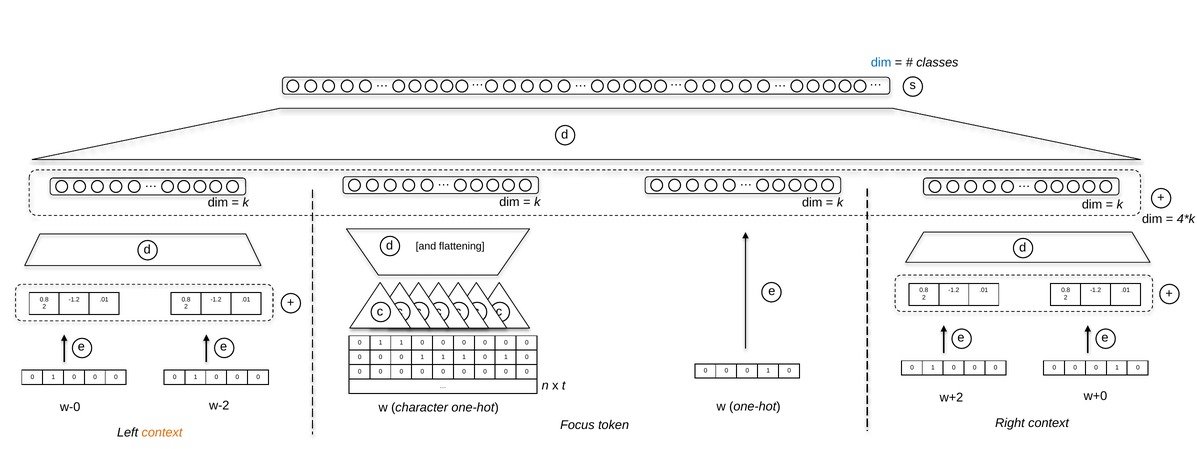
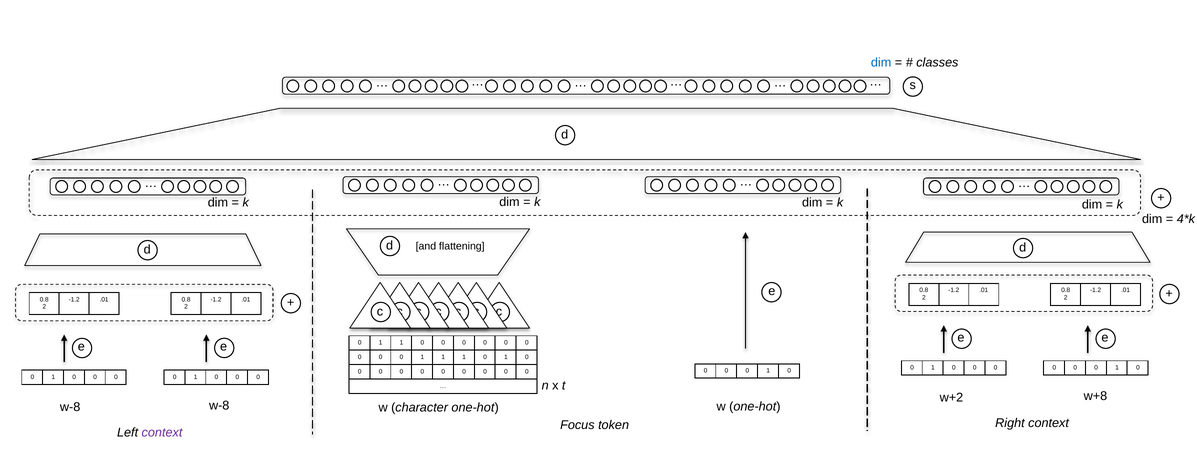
w+0: w+0 -> w+8 (1095, 396)
w-2: w-2 -> w-8 (219, 406)
w-0: w-0 -> w-8 (70, 407)
context colour: orange -> purple (162, 432)
